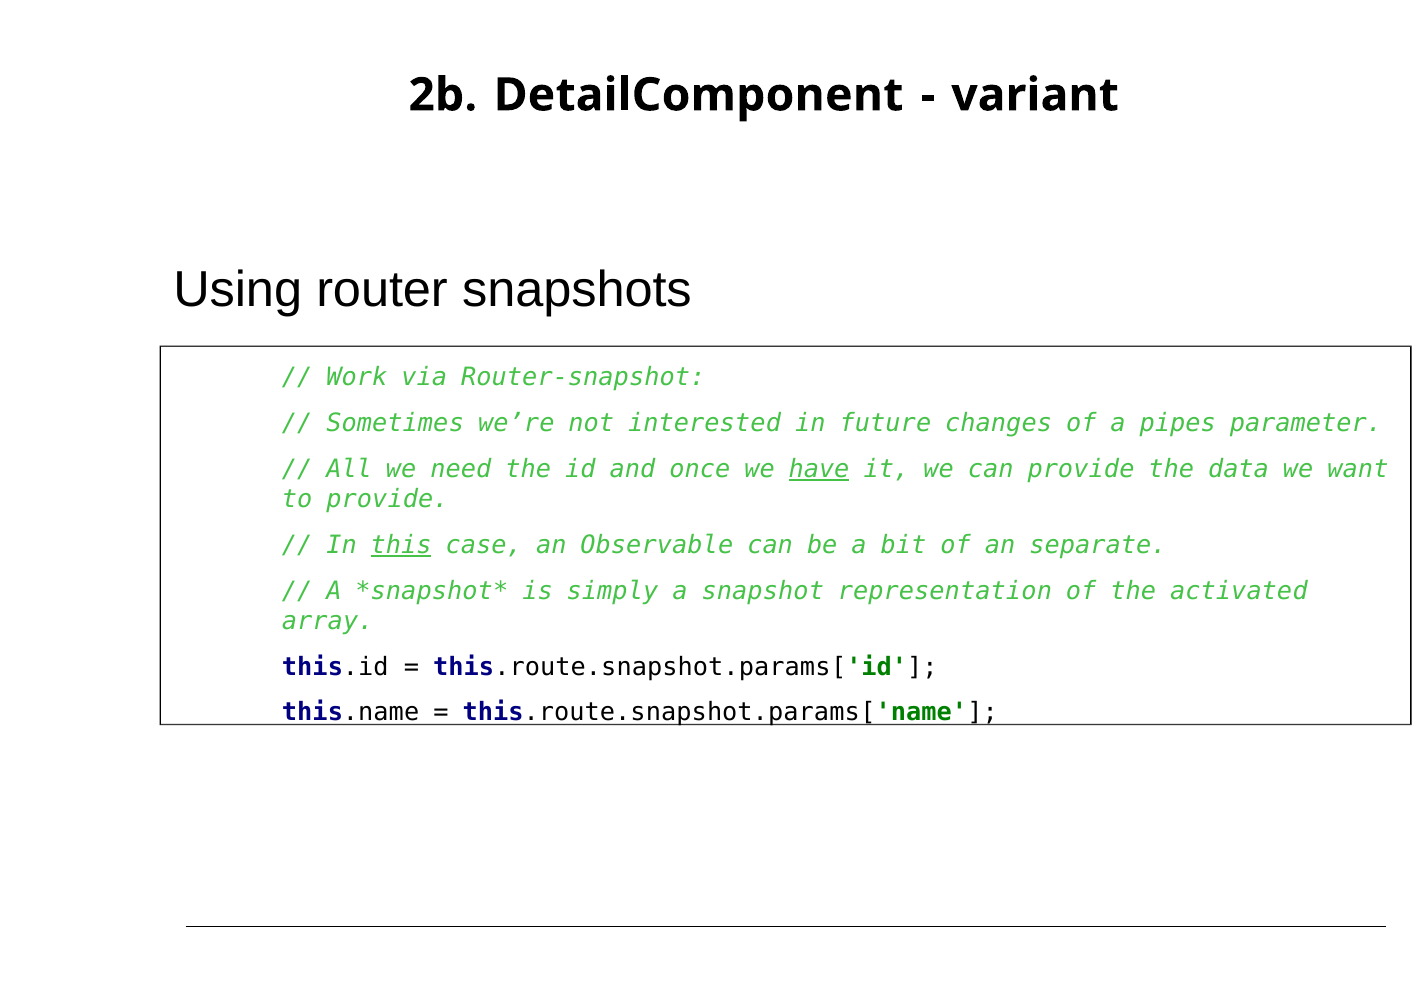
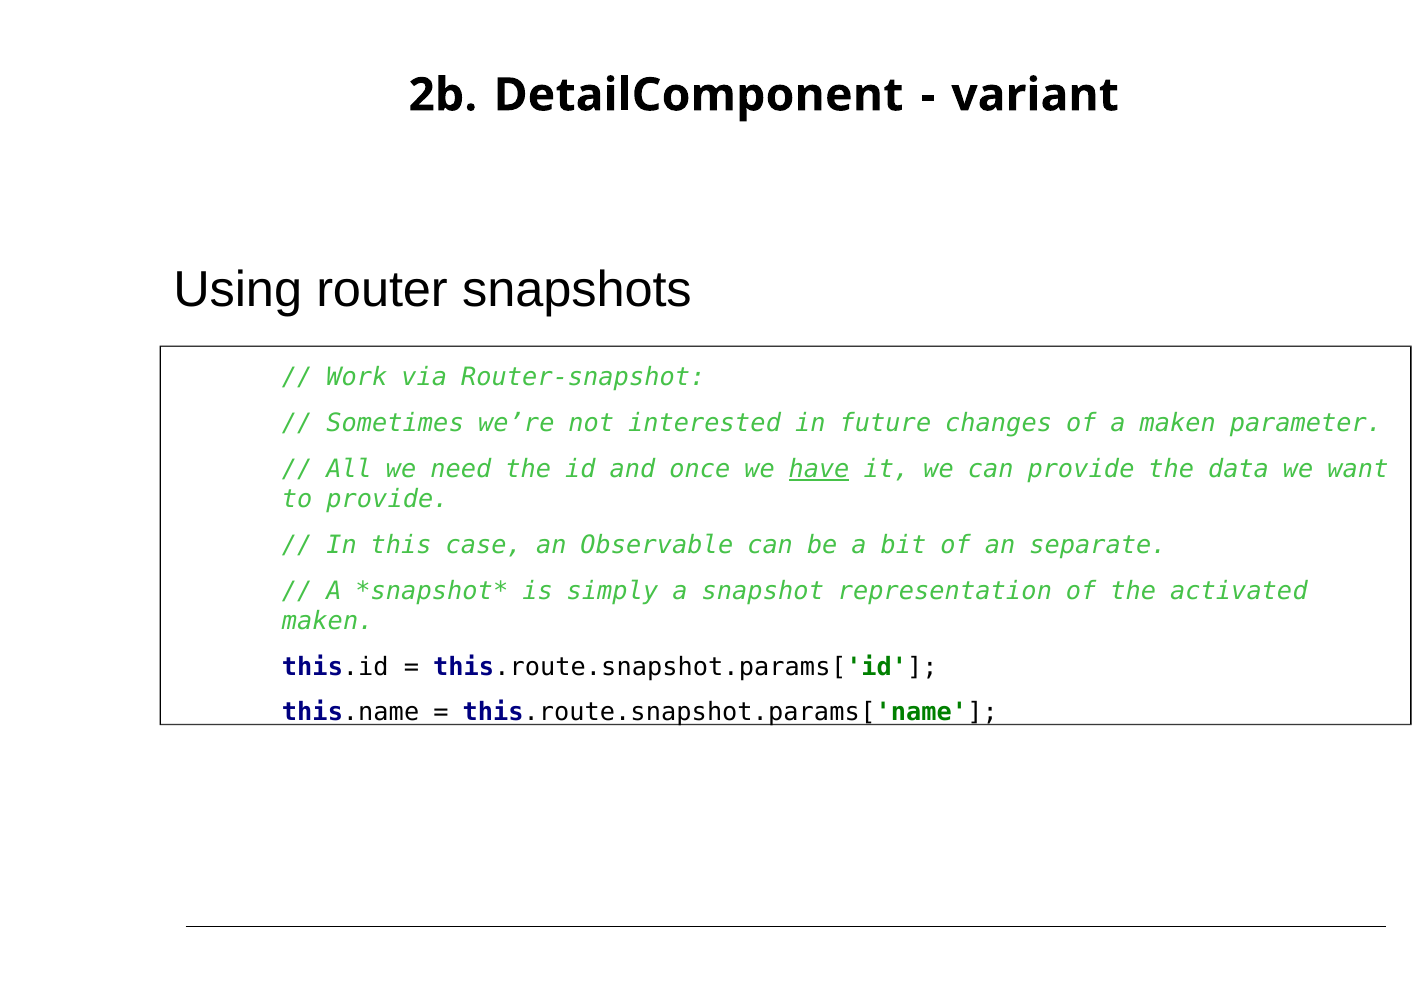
a pipes: pipes -> maken (1178, 423)
this underline: present -> none (401, 545)
array: array -> maken (328, 622)
